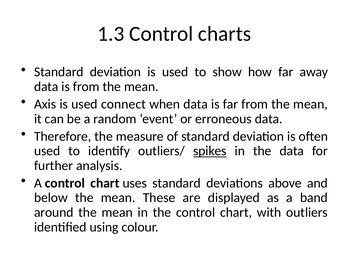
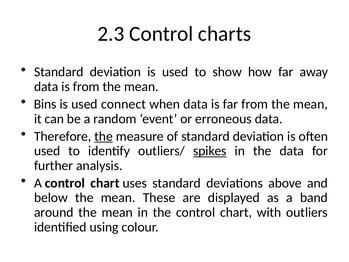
1.3: 1.3 -> 2.3 (111, 34)
Axis: Axis -> Bins (45, 104)
the underline: none -> present (104, 136)
